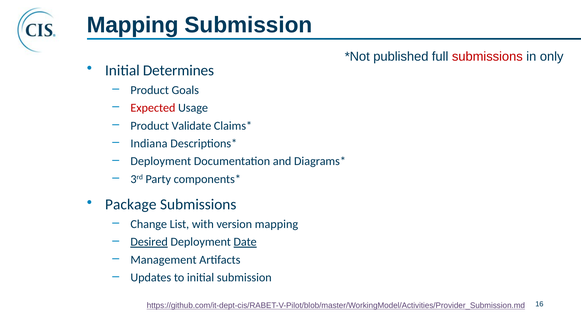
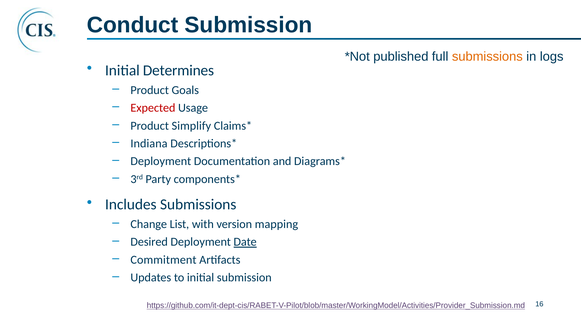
Mapping: Mapping -> Conduct (133, 25)
submissions colour: red -> orange (487, 56)
only: only -> logs (552, 56)
Validate: Validate -> Simplify (191, 126)
Package: Package -> Includes (131, 204)
Desired underline: present -> none (149, 242)
Management: Management -> Commitment (163, 260)
